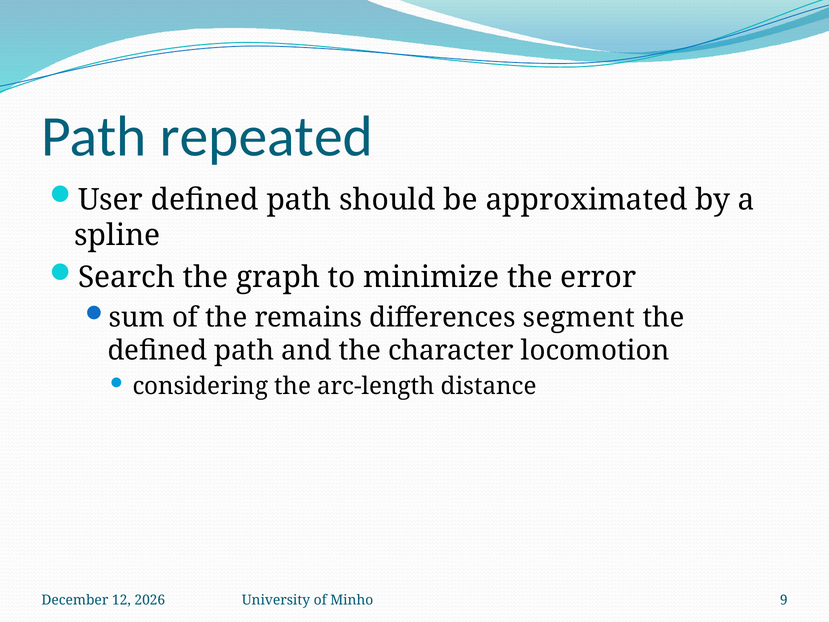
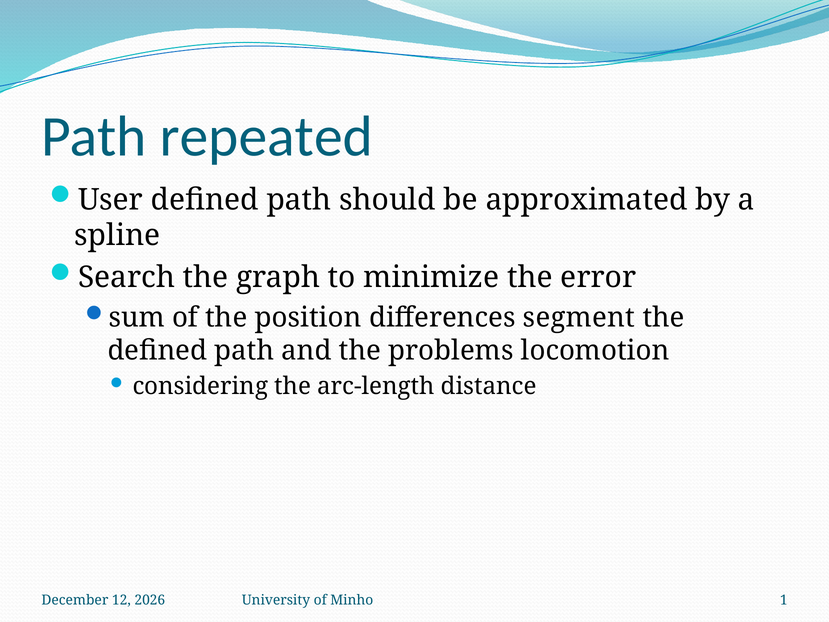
remains: remains -> position (308, 317)
character: character -> problems (451, 350)
9: 9 -> 1 (784, 600)
